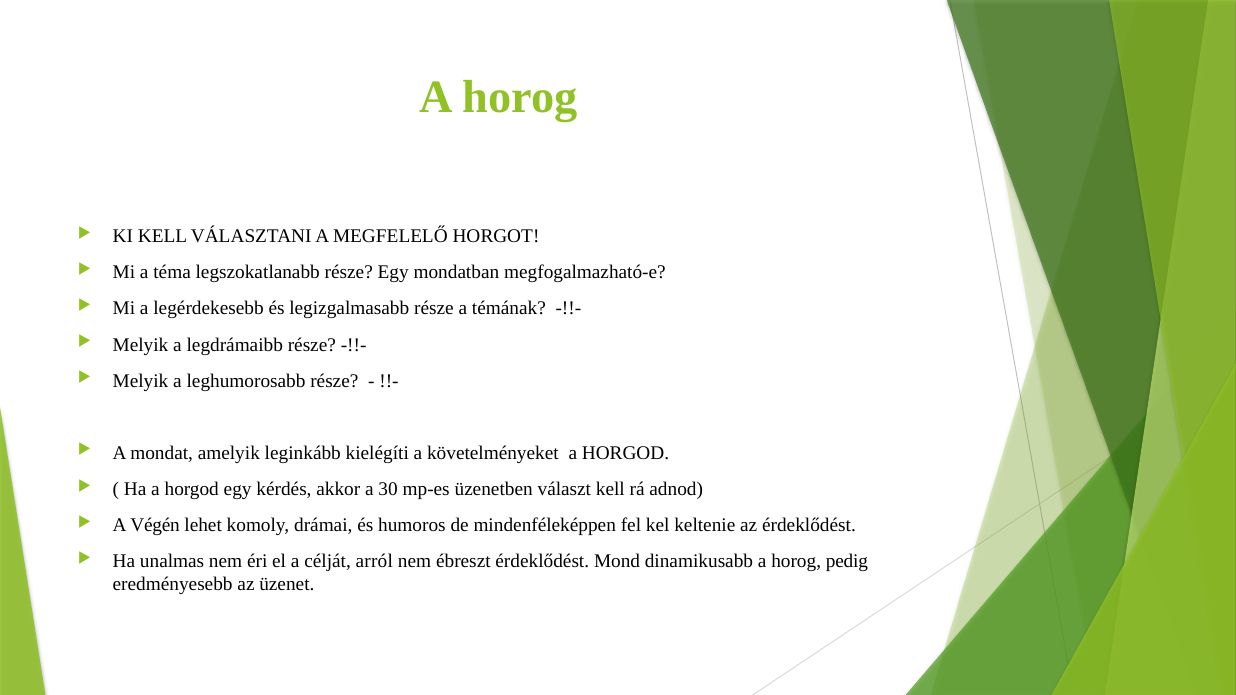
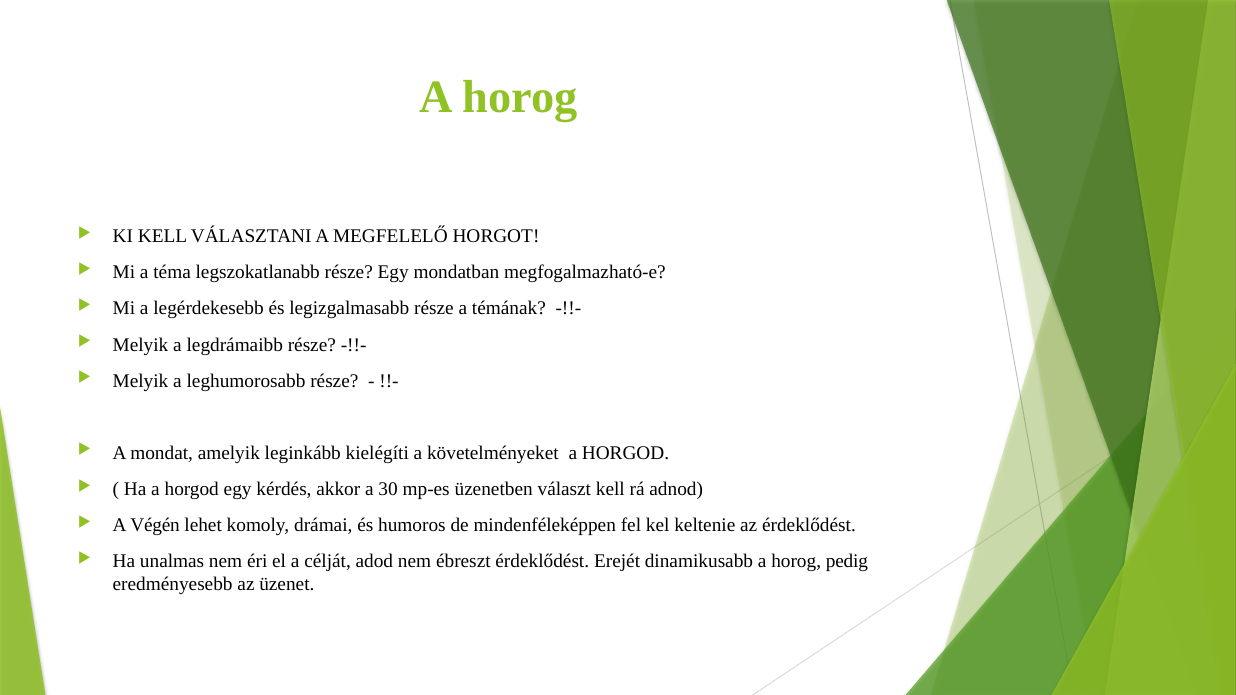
arról: arról -> adod (374, 561)
Mond: Mond -> Erejét (617, 561)
